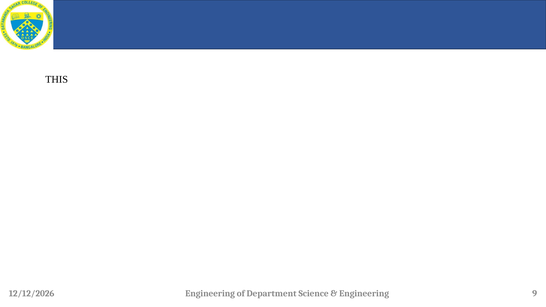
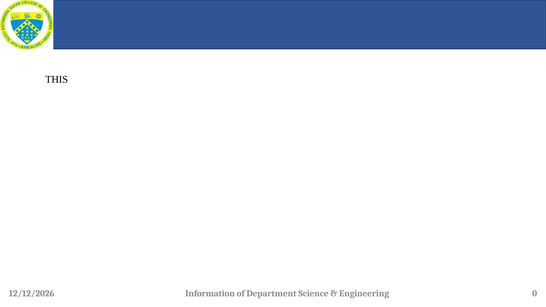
Engineering: Engineering -> Information (210, 293)
9: 9 -> 0 (535, 293)
